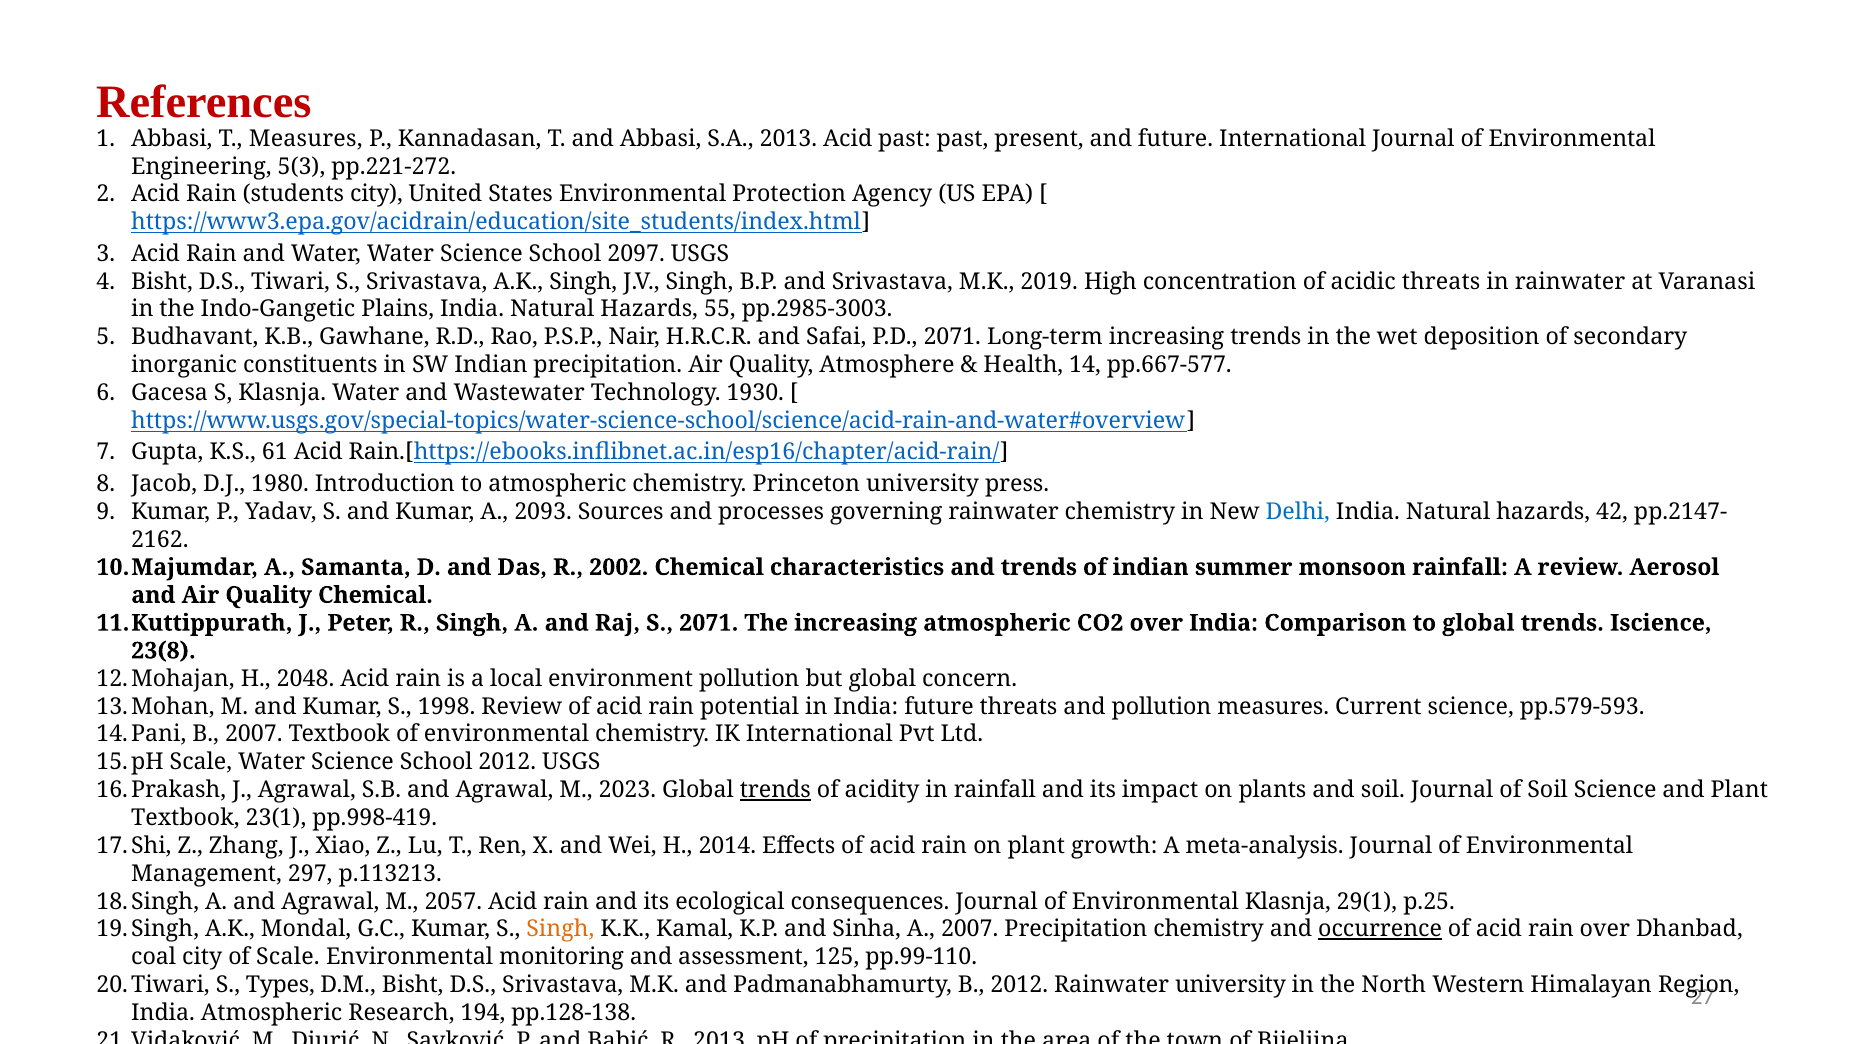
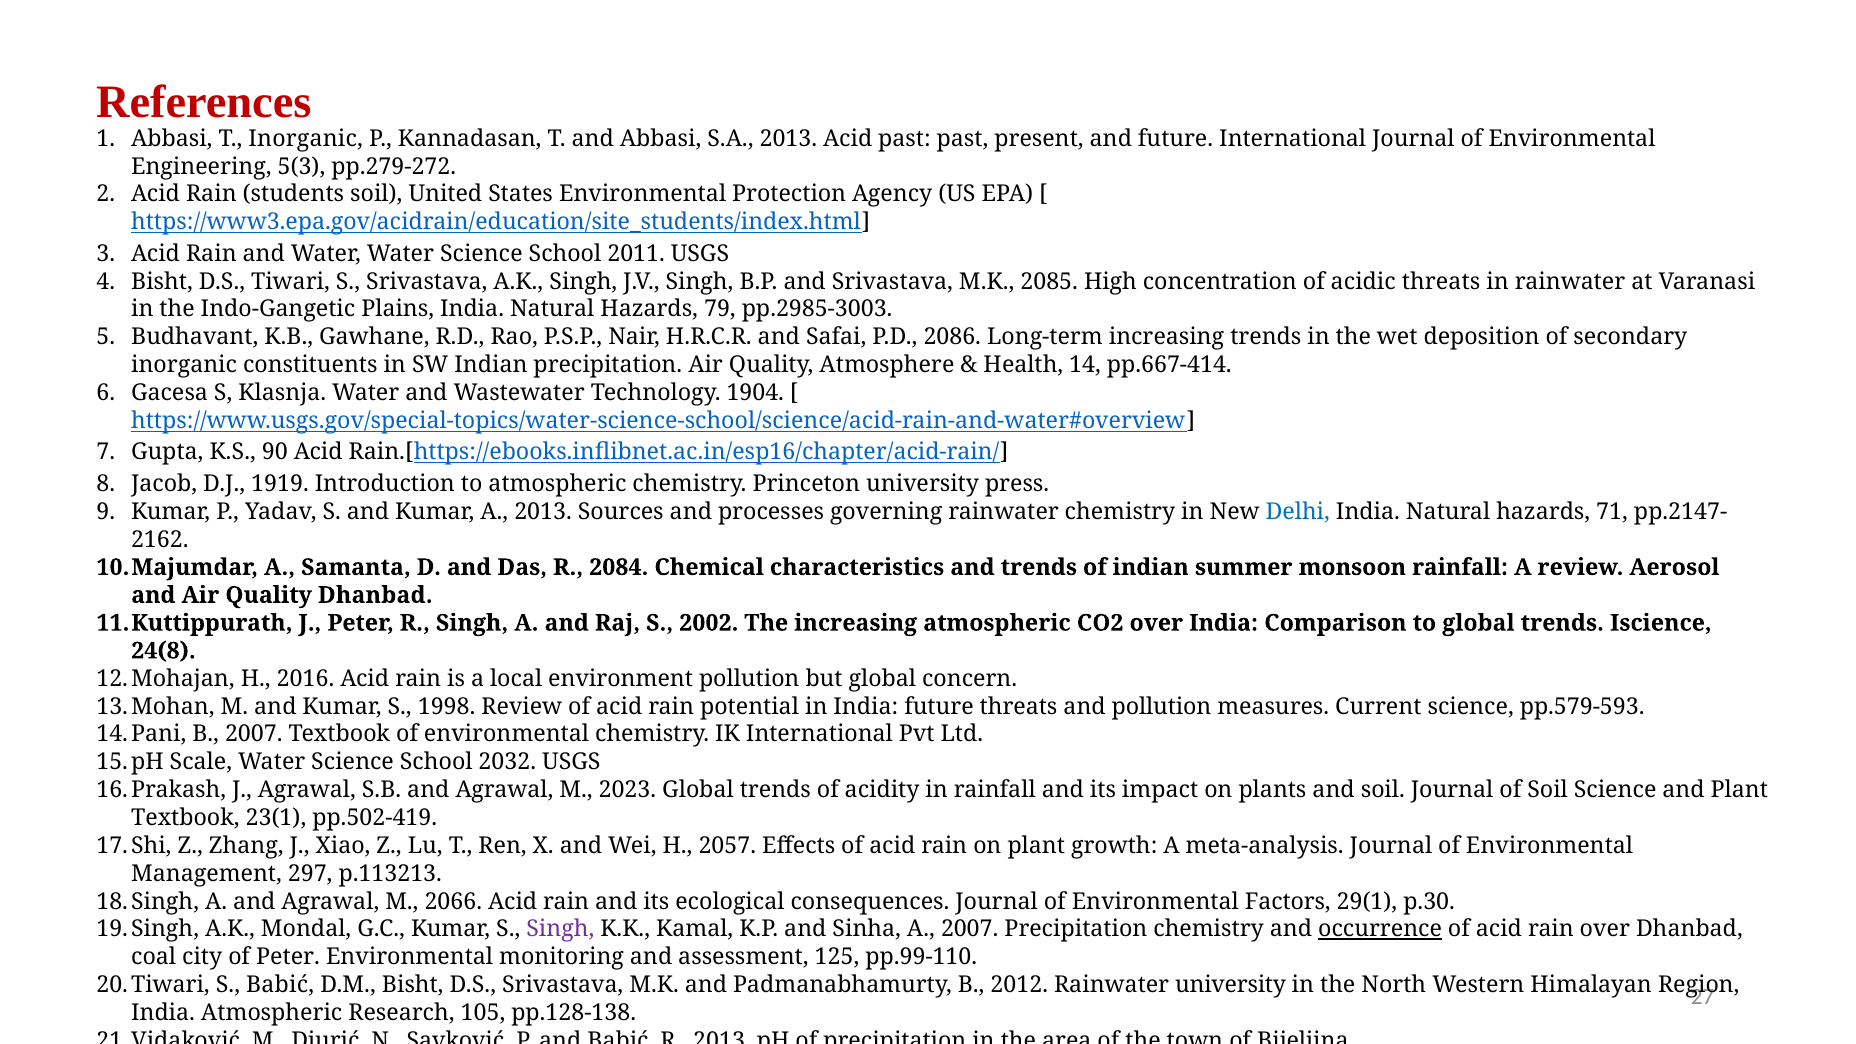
T Measures: Measures -> Inorganic (306, 139)
pp.221-272: pp.221-272 -> pp.279-272 (394, 166)
students city: city -> soil (376, 194)
2097: 2097 -> 2011 (636, 254)
2019: 2019 -> 2085 (1049, 281)
55: 55 -> 79 (720, 309)
P.D 2071: 2071 -> 2086 (952, 337)
pp.667-577: pp.667-577 -> pp.667-414 (1169, 365)
1930: 1930 -> 1904 (755, 393)
61: 61 -> 90 (275, 452)
1980: 1980 -> 1919 (280, 484)
A 2093: 2093 -> 2013 (543, 512)
42: 42 -> 71 (1612, 512)
2002: 2002 -> 2084 (619, 567)
Quality Chemical: Chemical -> Dhanbad (375, 595)
S 2071: 2071 -> 2002 (709, 623)
23(8: 23(8 -> 24(8 (163, 651)
2048: 2048 -> 2016 (306, 679)
School 2012: 2012 -> 2032 (507, 762)
trends underline: present -> none (775, 790)
pp.998-419: pp.998-419 -> pp.502-419 (375, 818)
2014: 2014 -> 2057 (727, 846)
2057: 2057 -> 2066 (453, 901)
Environmental Klasnja: Klasnja -> Factors (1288, 901)
p.25: p.25 -> p.30 (1429, 901)
Singh colour: orange -> purple (560, 929)
of Scale: Scale -> Peter (288, 957)
S Types: Types -> Babić (280, 985)
194: 194 -> 105 (483, 1013)
